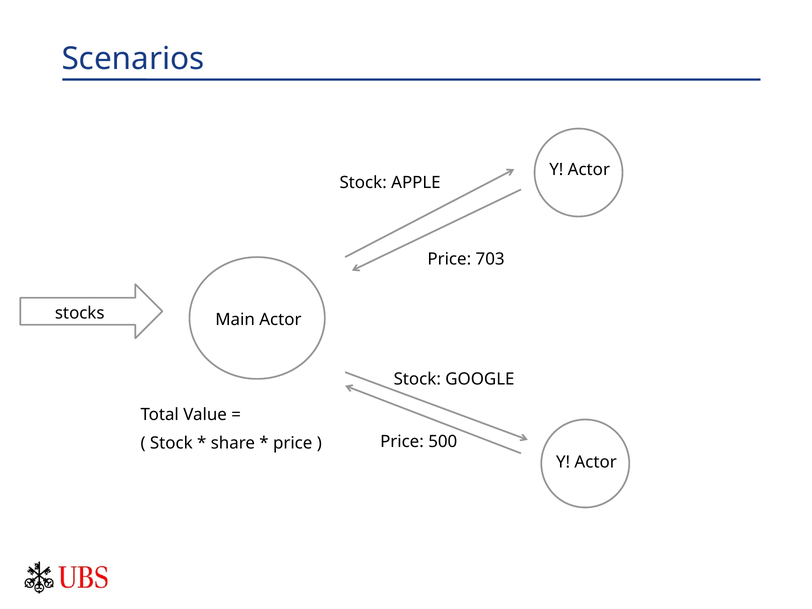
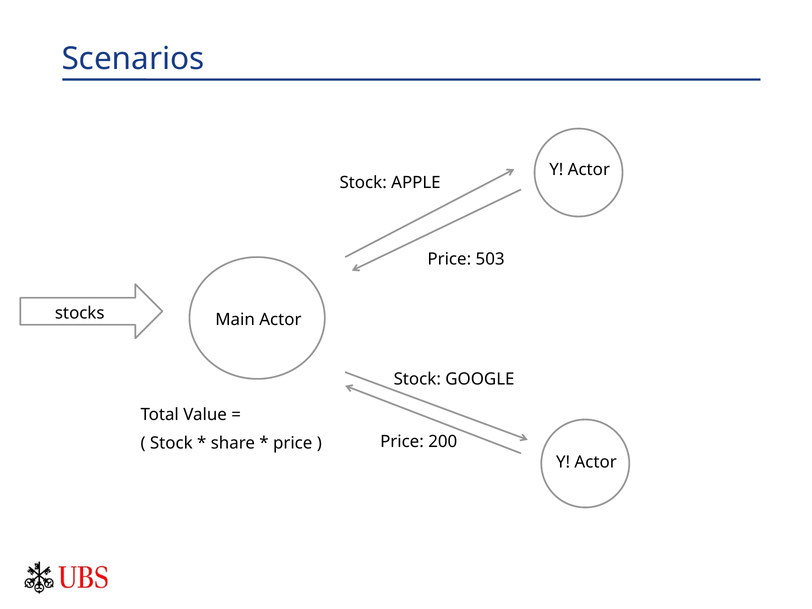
703: 703 -> 503 (490, 259)
500: 500 -> 200 (443, 442)
